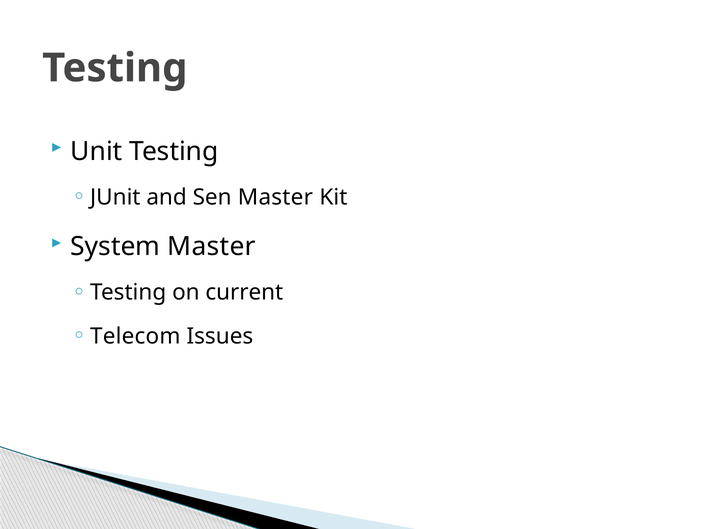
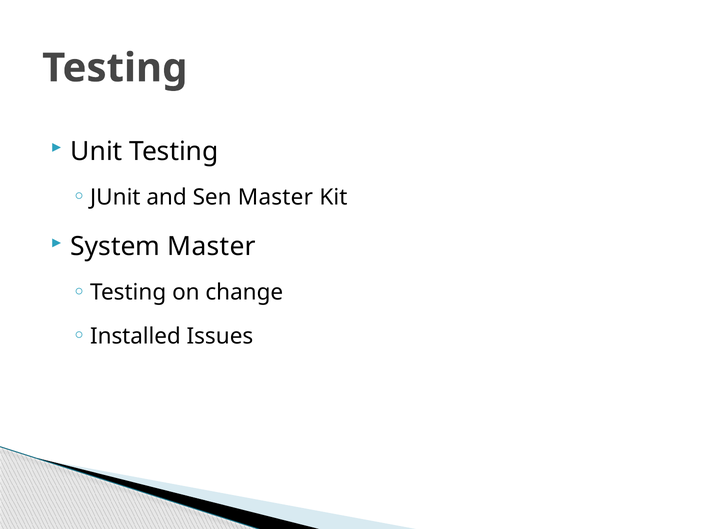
current: current -> change (244, 292)
Telecom: Telecom -> Installed (135, 336)
